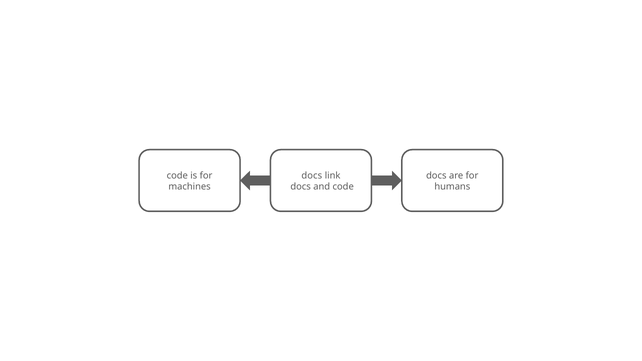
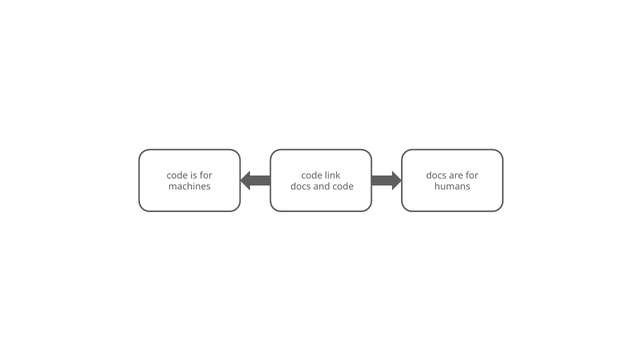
docs: docs -> code (312, 176)
